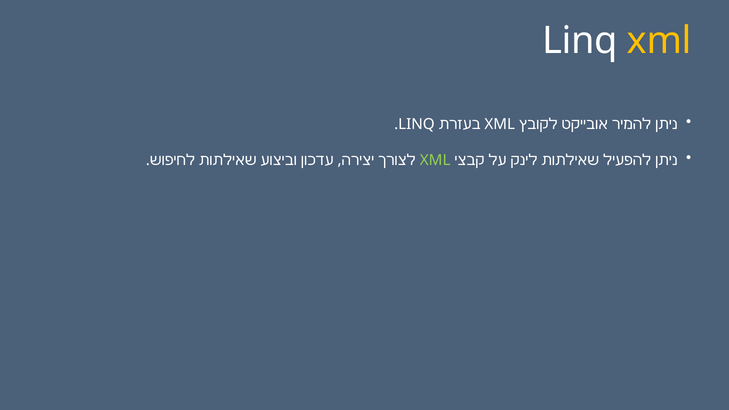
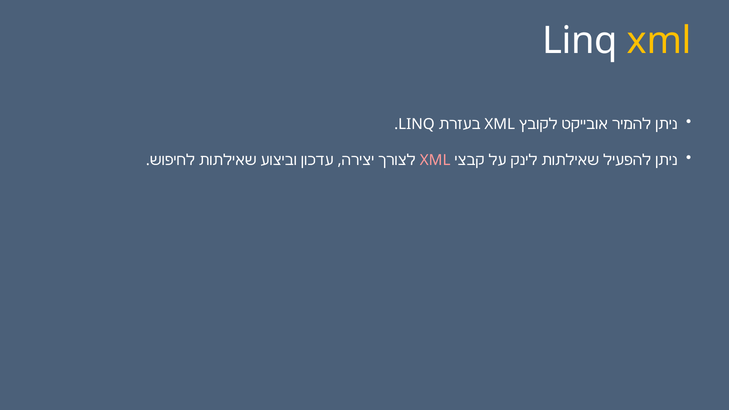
XML colour: light green -> pink (435, 160)
